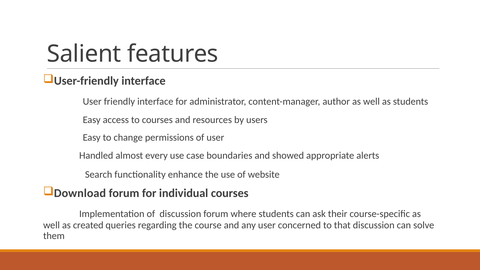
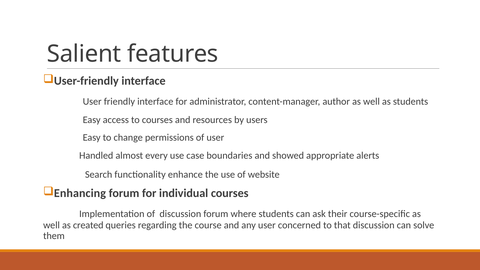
Download: Download -> Enhancing (80, 193)
